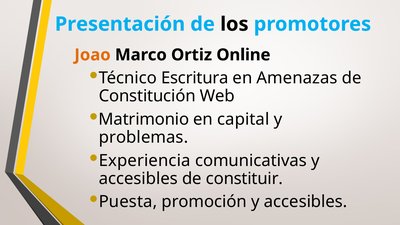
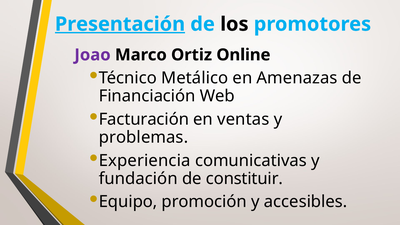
Presentación underline: none -> present (120, 24)
Joao colour: orange -> purple (93, 55)
Escritura: Escritura -> Metálico (195, 78)
Constitución: Constitución -> Financiación (147, 96)
Matrimonio: Matrimonio -> Facturación (144, 119)
capital: capital -> ventas (243, 119)
accesibles: accesibles -> fundación (138, 179)
Puesta: Puesta -> Equipo (128, 202)
